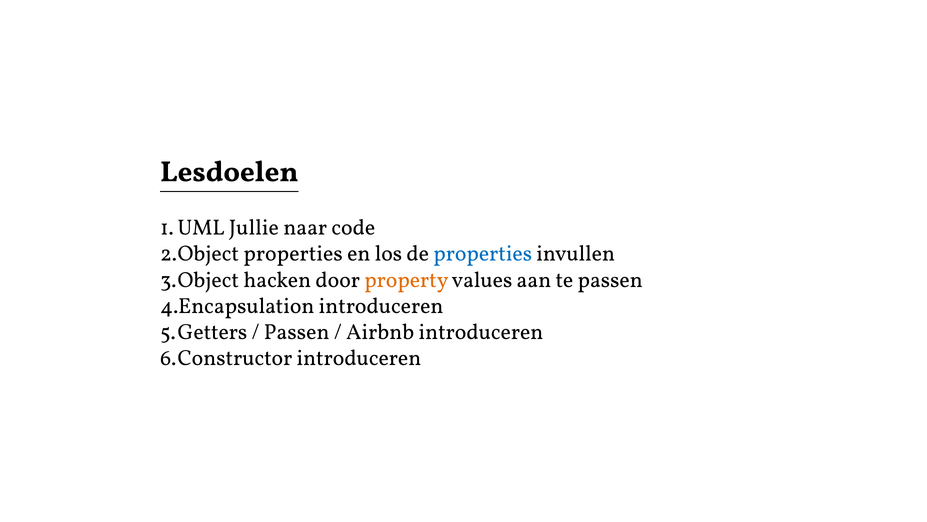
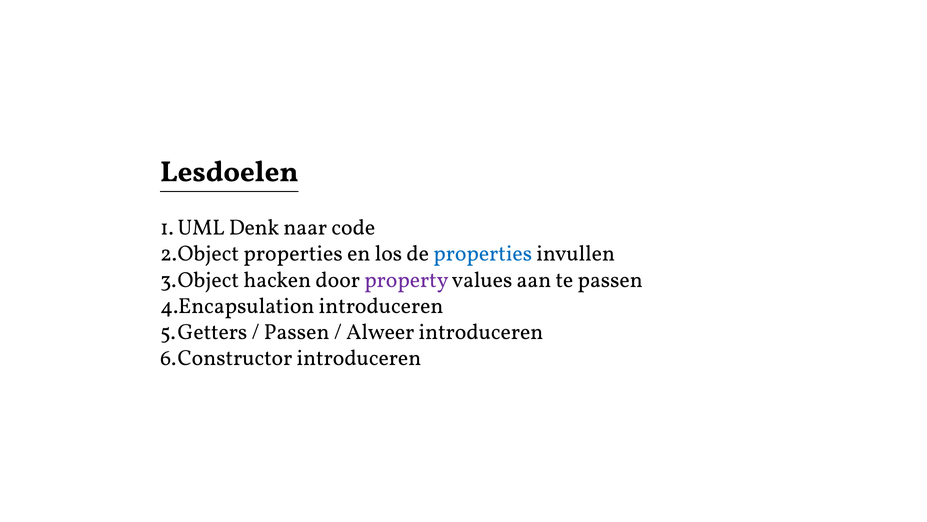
Jullie: Jullie -> Denk (254, 227)
property colour: orange -> purple (406, 280)
Airbnb: Airbnb -> Alweer (380, 332)
